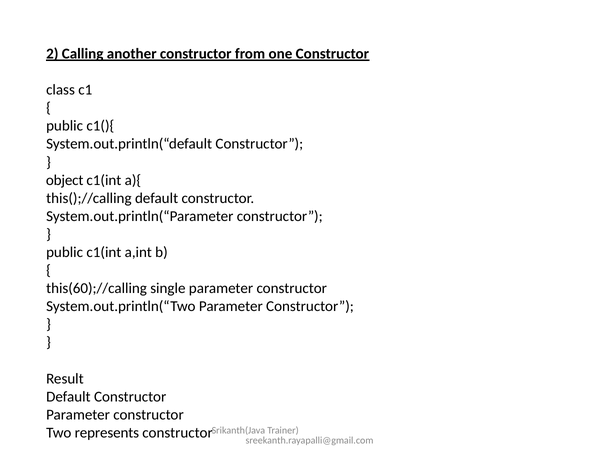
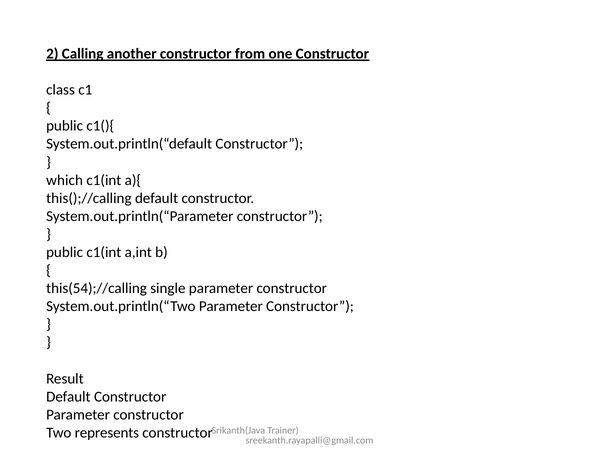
object: object -> which (65, 180)
this(60);//calling: this(60);//calling -> this(54);//calling (97, 289)
